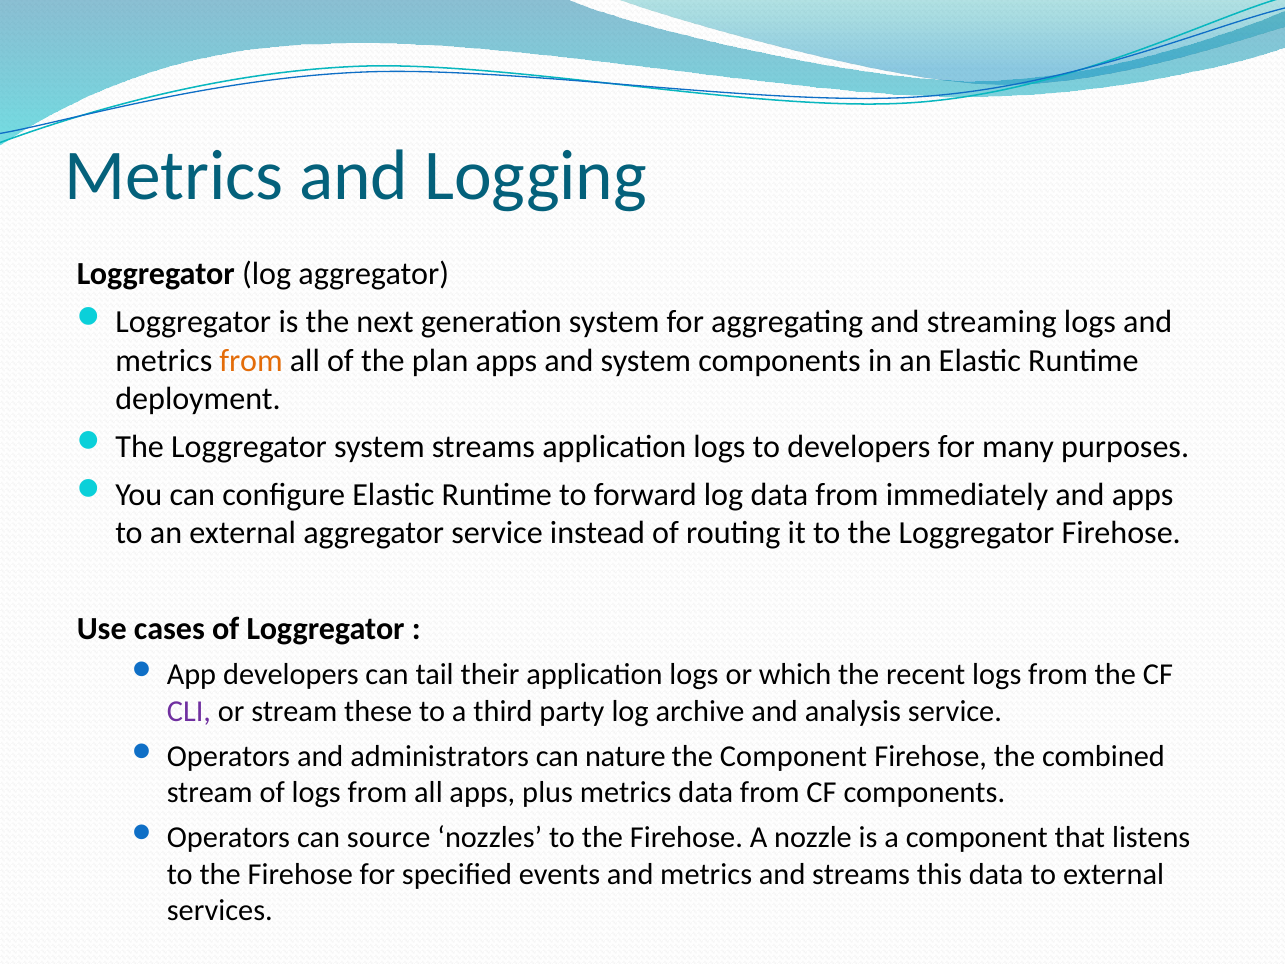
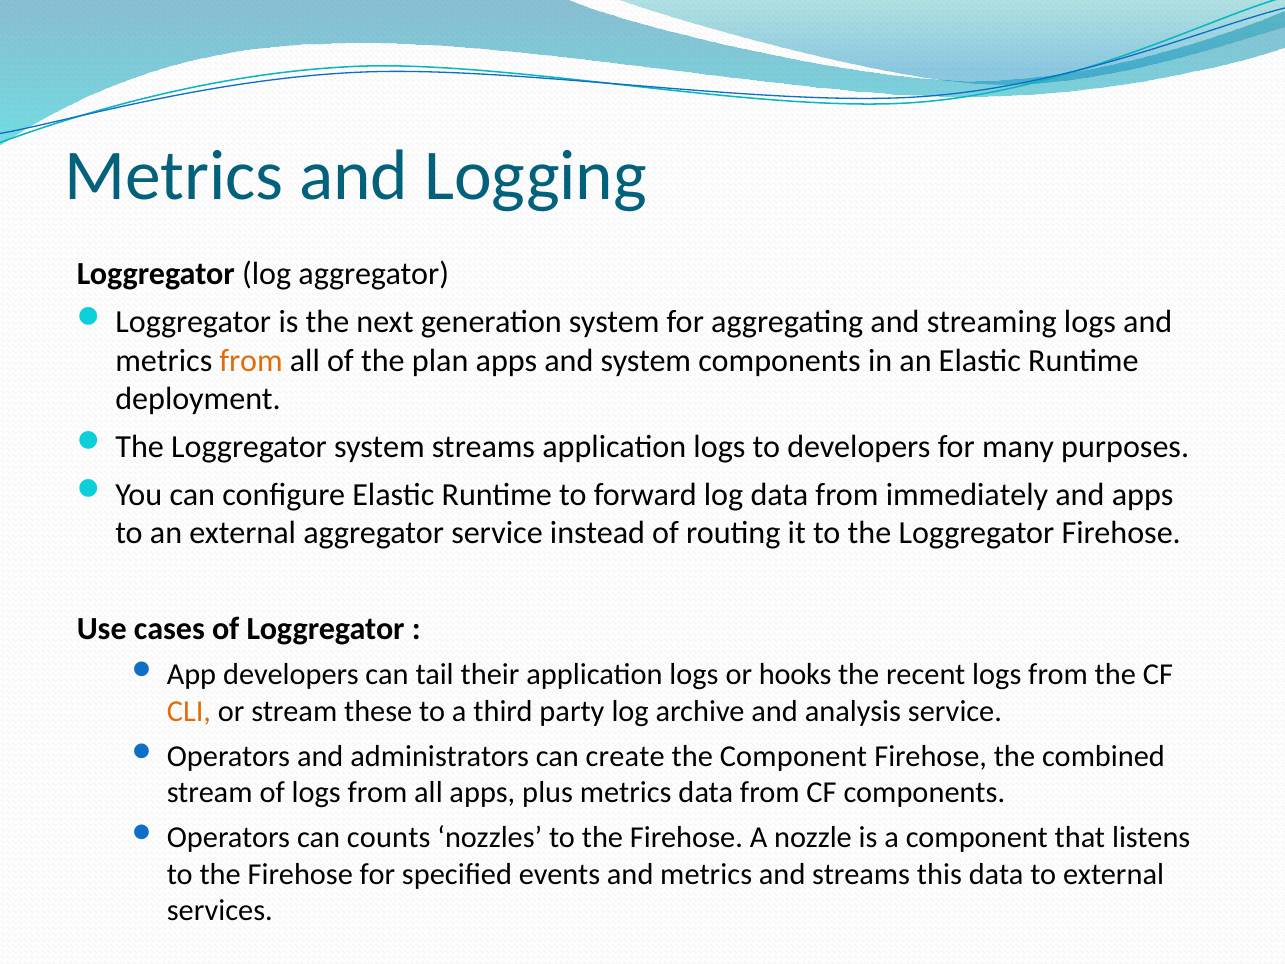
which: which -> hooks (795, 675)
CLI colour: purple -> orange (189, 711)
nature: nature -> create (625, 756)
source: source -> counts (389, 838)
